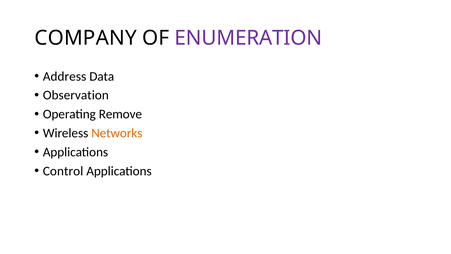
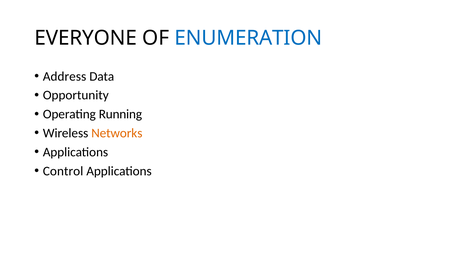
COMPANY: COMPANY -> EVERYONE (86, 38)
ENUMERATION colour: purple -> blue (248, 38)
Observation: Observation -> Opportunity (76, 95)
Remove: Remove -> Running (120, 114)
